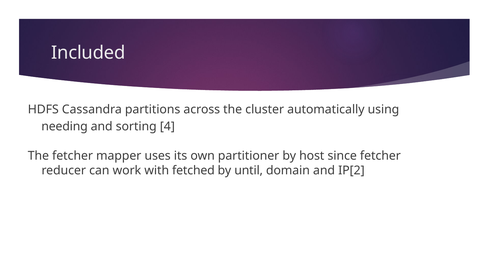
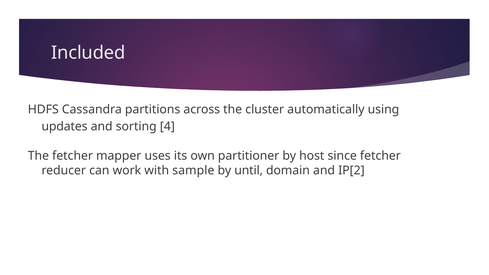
needing: needing -> updates (65, 126)
fetched: fetched -> sample (193, 170)
